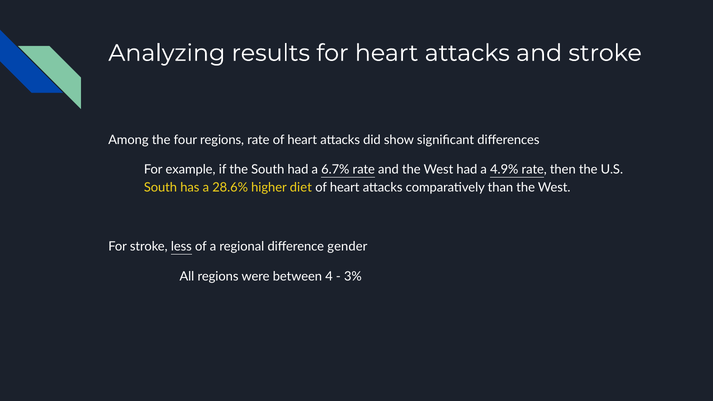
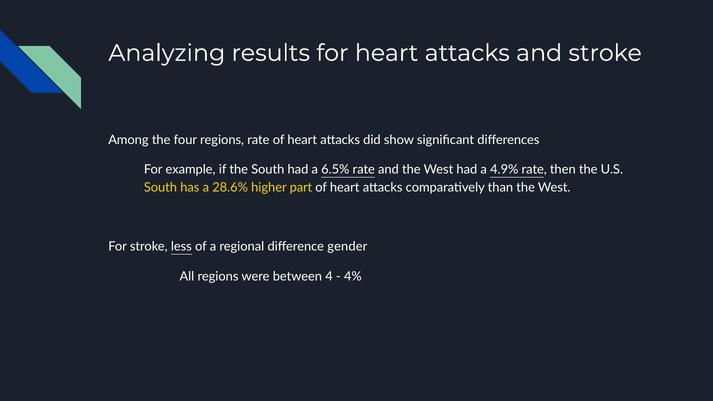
6.7%: 6.7% -> 6.5% (335, 170)
diet: diet -> part (301, 187)
3%: 3% -> 4% (353, 276)
